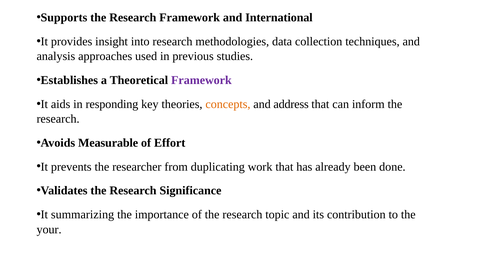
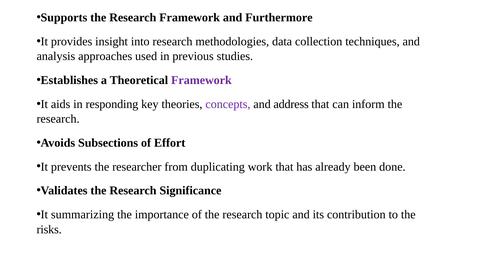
International: International -> Furthermore (279, 18)
concepts colour: orange -> purple (228, 104)
Measurable: Measurable -> Subsections (108, 143)
your: your -> risks (49, 229)
